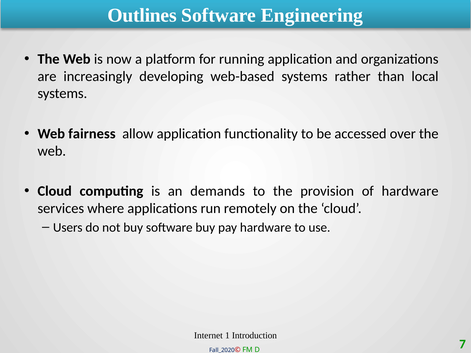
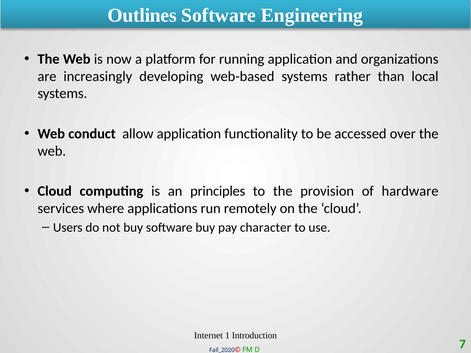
fairness: fairness -> conduct (92, 134)
demands: demands -> principles (218, 191)
pay hardware: hardware -> character (266, 228)
